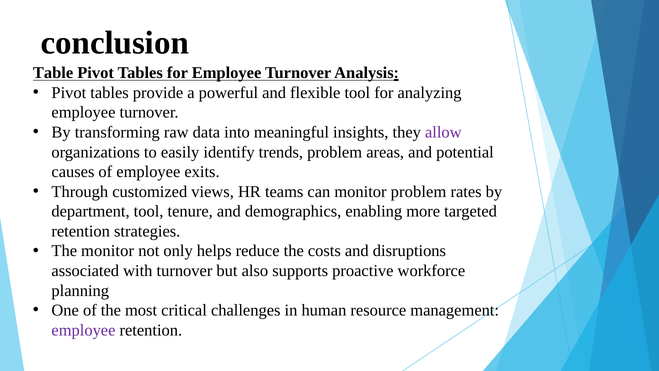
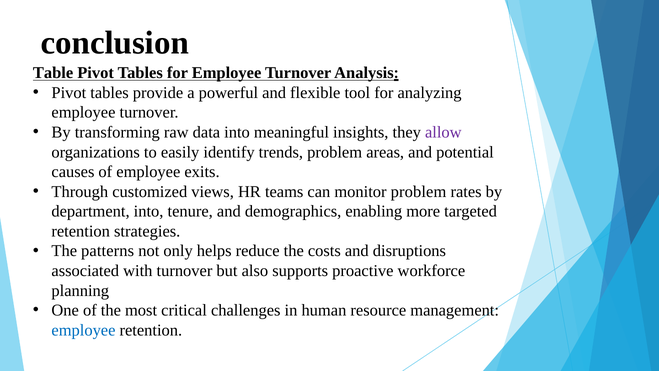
department tool: tool -> into (149, 211)
The monitor: monitor -> patterns (108, 251)
employee colour: purple -> blue (83, 330)
